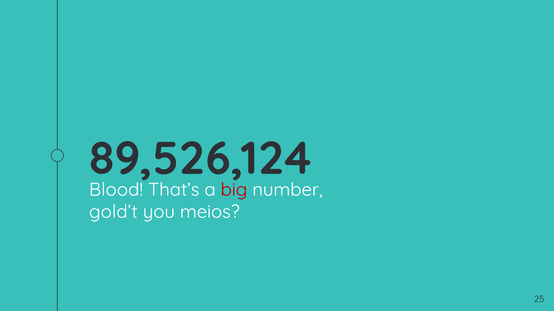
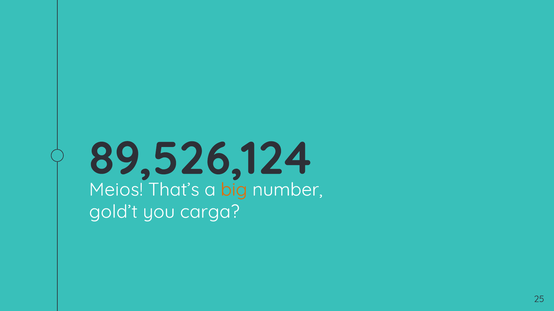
Blood: Blood -> Meios (116, 190)
big colour: red -> orange (234, 190)
meios: meios -> carga (210, 212)
